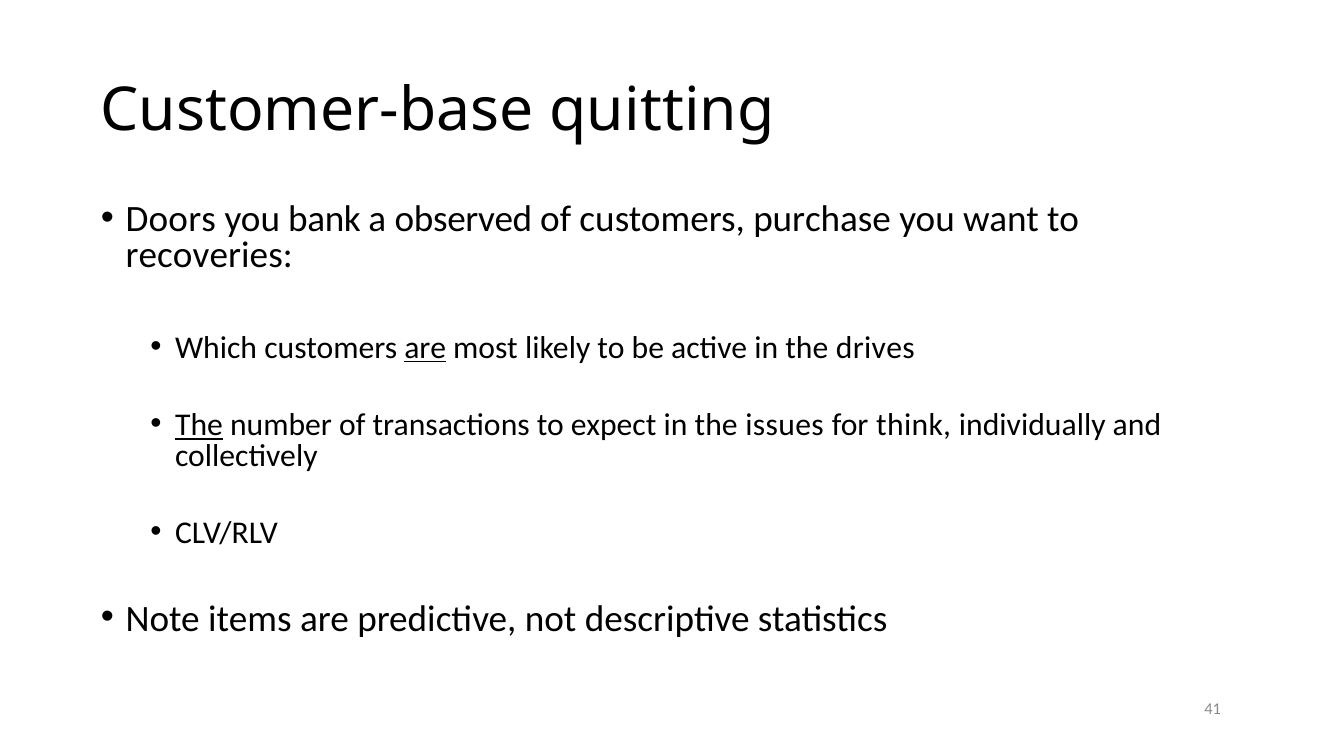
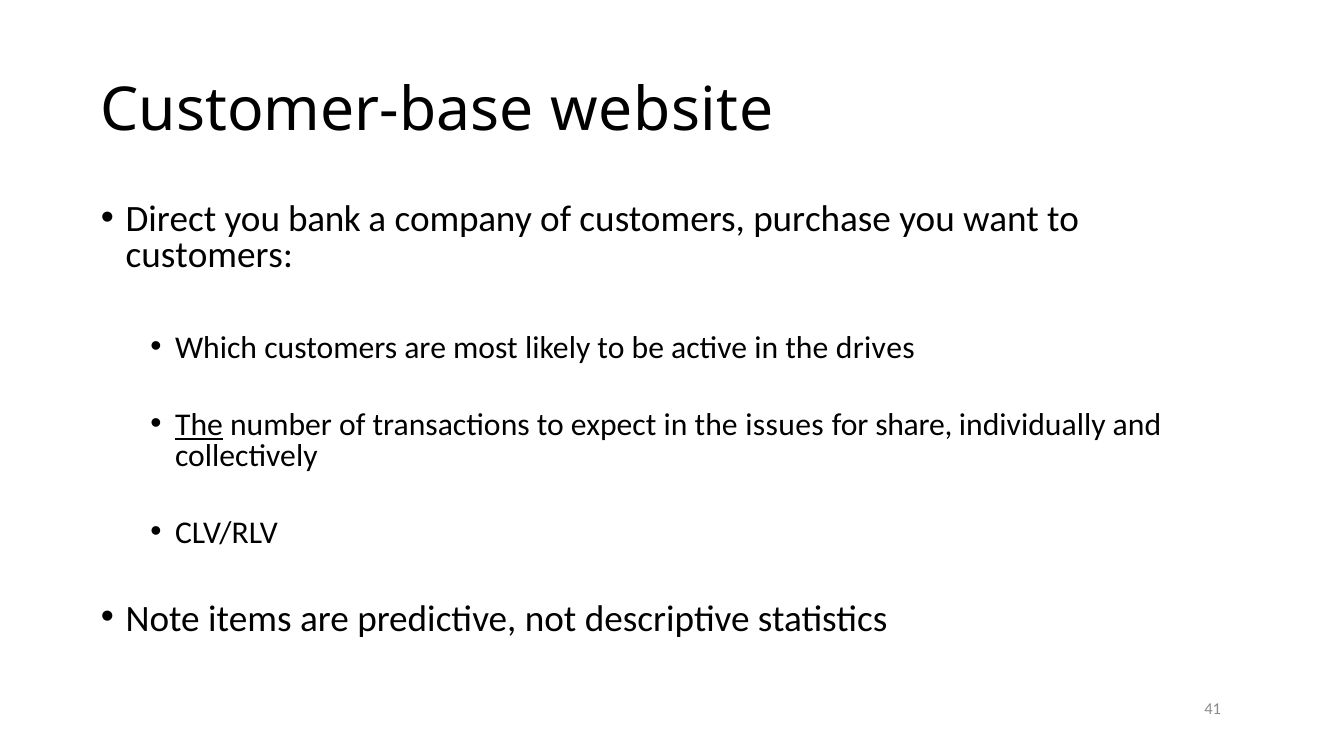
quitting: quitting -> website (662, 111)
Doors: Doors -> Direct (171, 220)
observed: observed -> company (463, 220)
recoveries: recoveries -> customers (209, 256)
are underline: present -> none (425, 348)
think: think -> share (914, 425)
